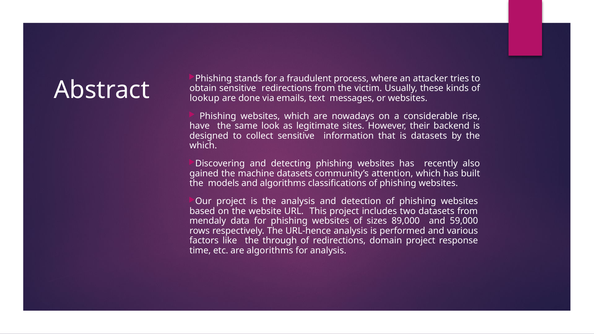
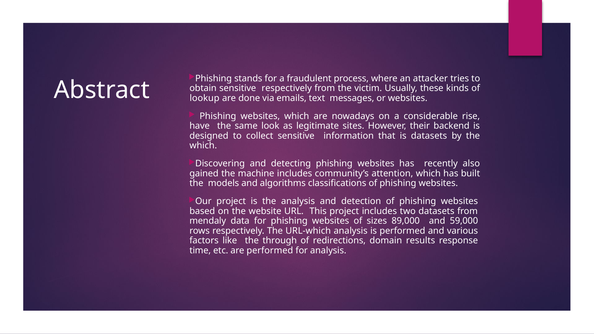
sensitive redirections: redirections -> respectively (287, 88)
machine datasets: datasets -> includes (295, 174)
URL-hence: URL-hence -> URL-which (308, 231)
domain project: project -> results (421, 241)
are algorithms: algorithms -> performed (270, 251)
